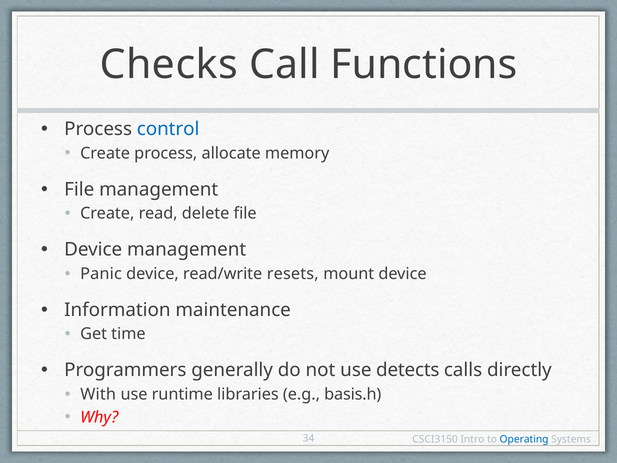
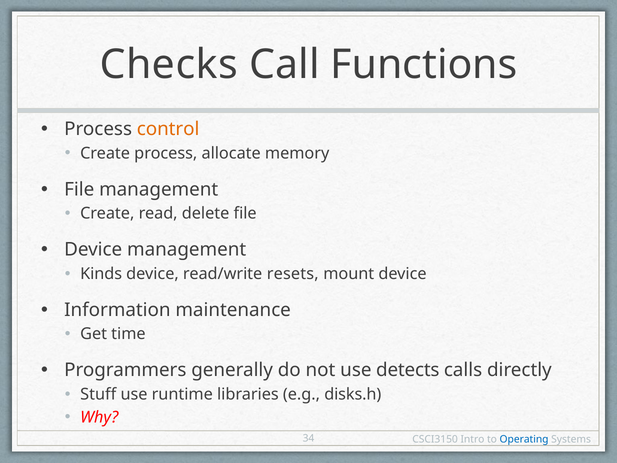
control colour: blue -> orange (168, 129)
Panic: Panic -> Kinds (101, 274)
With: With -> Stuff (98, 394)
basis.h: basis.h -> disks.h (353, 394)
